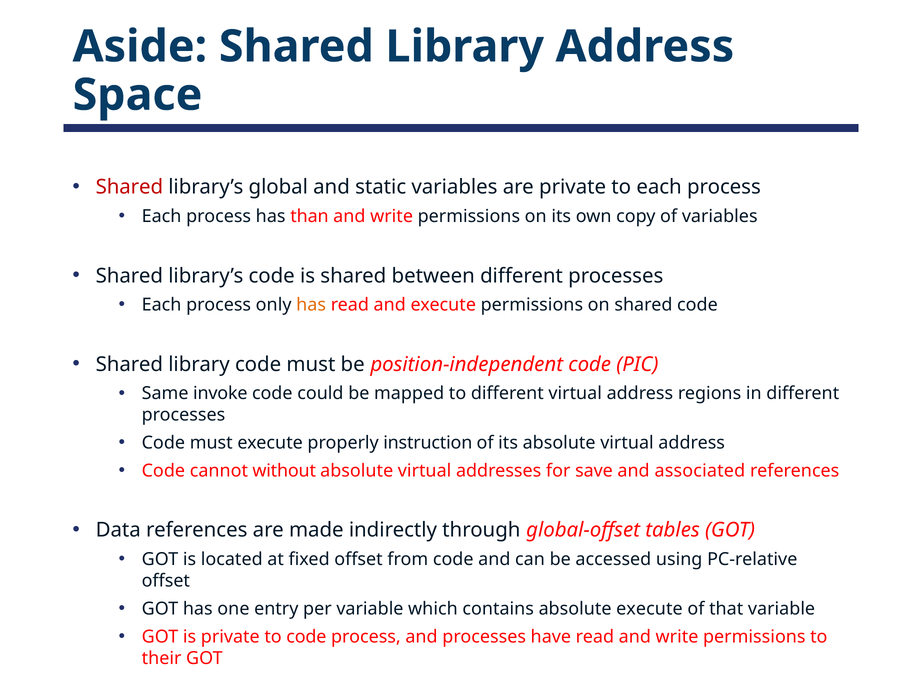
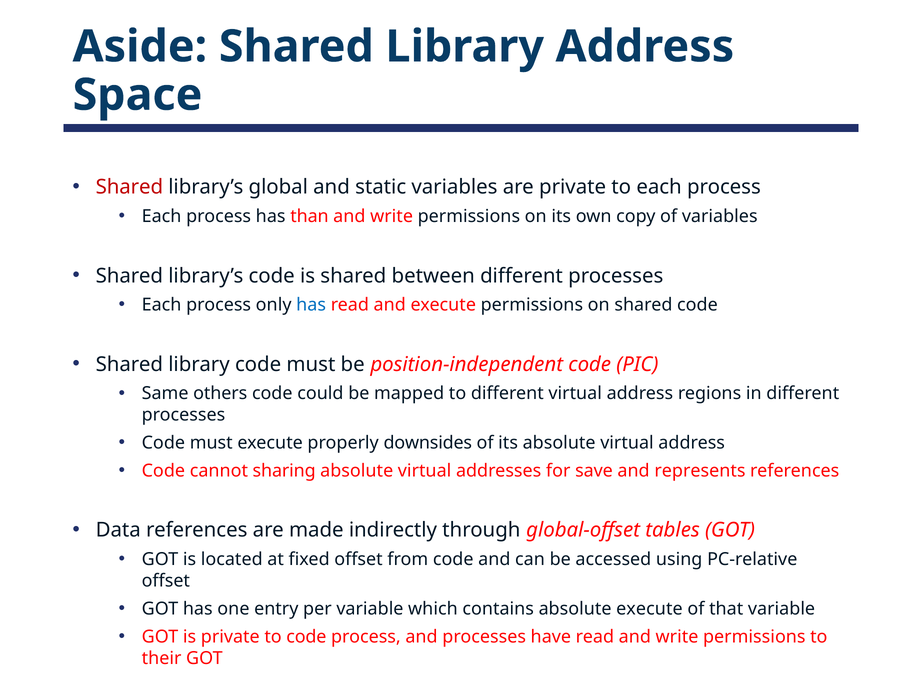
has colour: orange -> blue (311, 305)
invoke: invoke -> others (220, 394)
properly instruction: instruction -> downsides (428, 443)
without: without -> sharing (284, 471)
associated: associated -> represents (700, 471)
